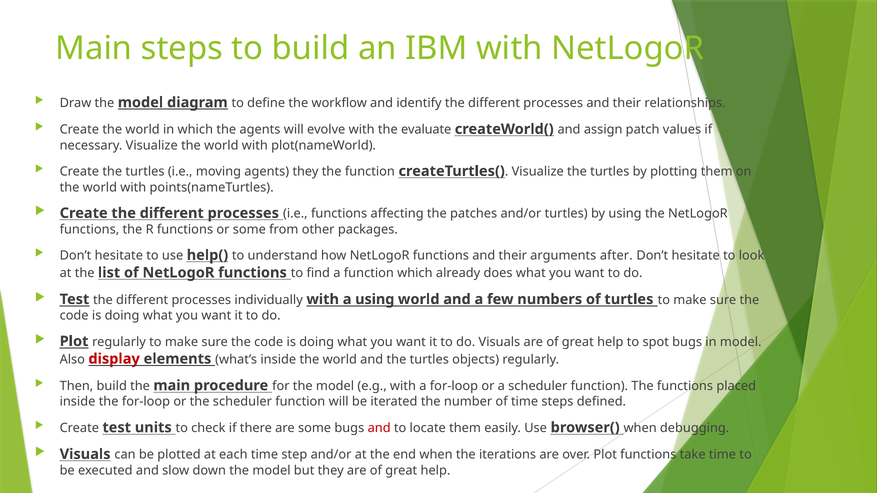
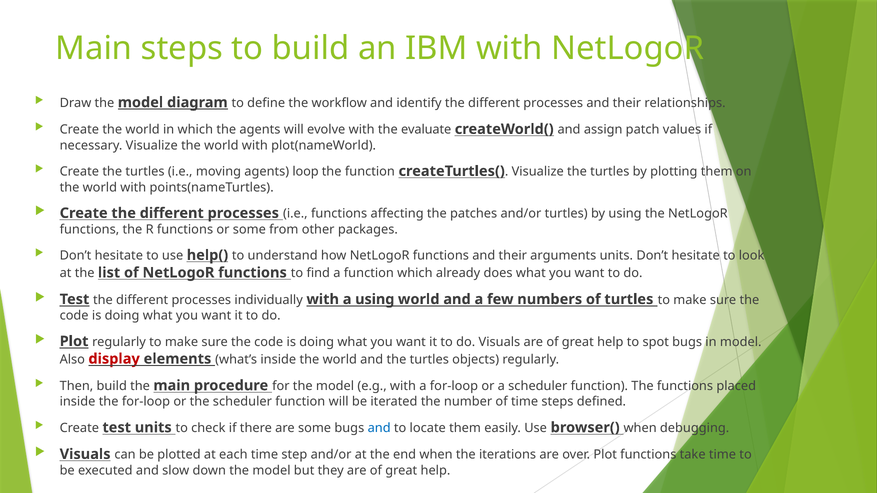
agents they: they -> loop (306, 172)
arguments after: after -> units (616, 256)
and colour: red -> blue (379, 428)
